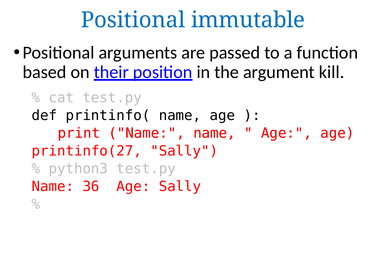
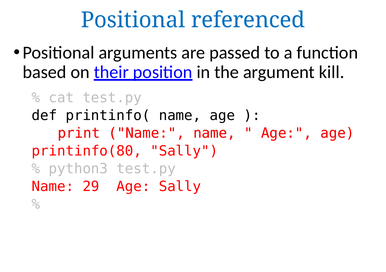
immutable: immutable -> referenced (248, 20)
printinfo(27: printinfo(27 -> printinfo(80 (87, 151)
36: 36 -> 29 (91, 186)
